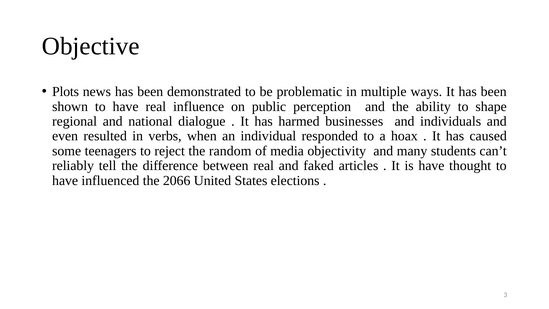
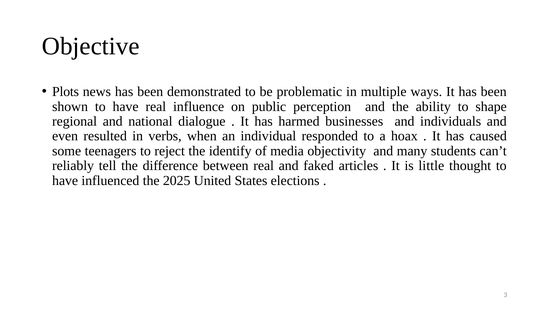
random: random -> identify (230, 151)
is have: have -> little (431, 166)
2066: 2066 -> 2025 (177, 180)
